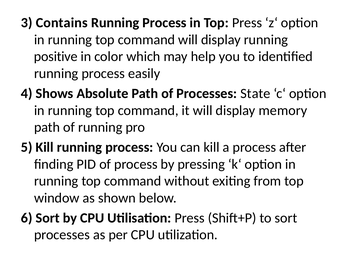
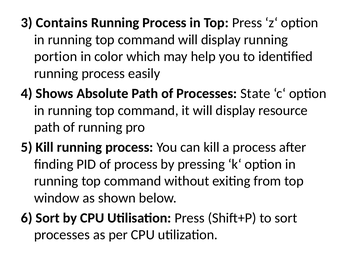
positive: positive -> portion (56, 57)
memory: memory -> resource (283, 110)
